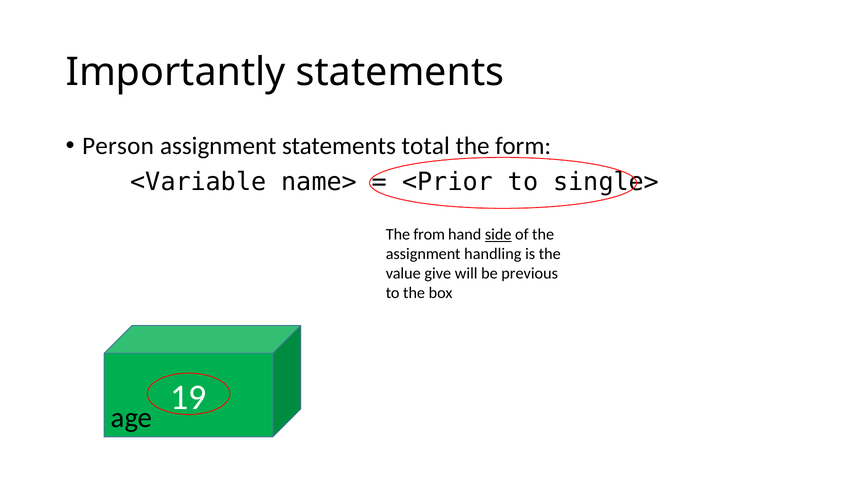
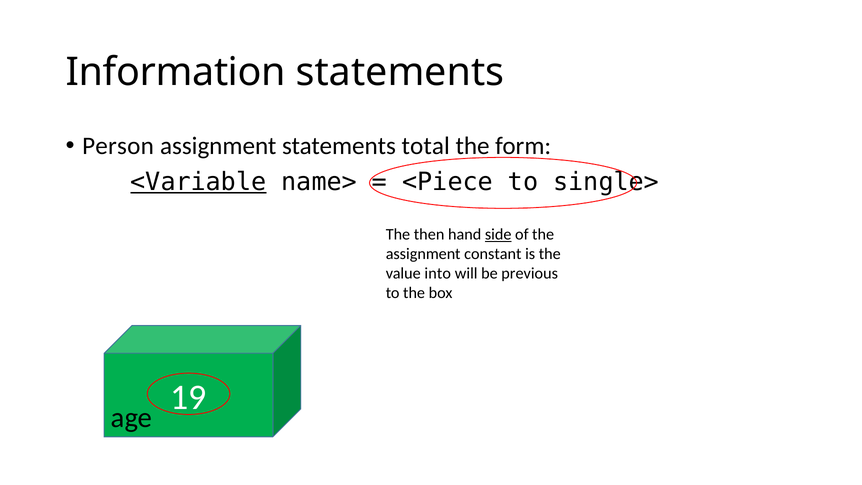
Importantly: Importantly -> Information (176, 72)
<Variable underline: none -> present (198, 182)
<Prior: <Prior -> <Piece (448, 182)
from: from -> then (429, 235)
handling: handling -> constant (493, 254)
give: give -> into (438, 273)
